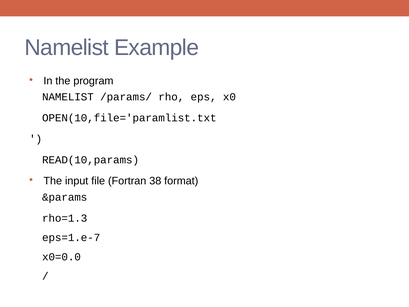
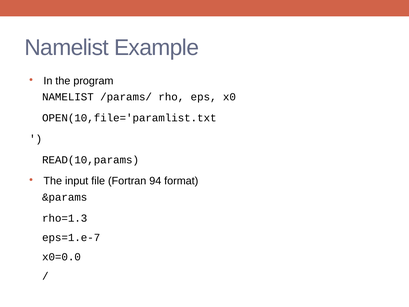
38: 38 -> 94 (155, 181)
